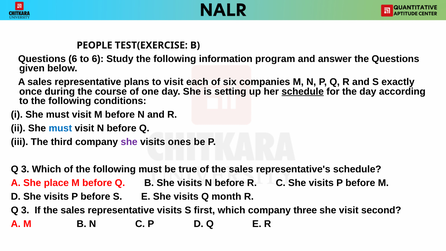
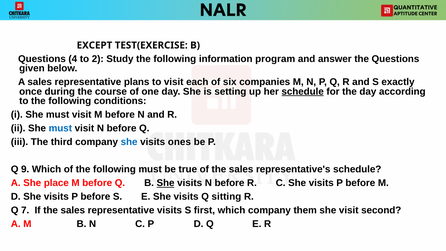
PEOPLE: PEOPLE -> EXCEPT (94, 45)
Questions 6: 6 -> 4 (73, 59)
to 6: 6 -> 2 (98, 59)
she colour: purple -> blue (129, 142)
3: 3 -> 9 (25, 169)
She underline: none -> present (166, 183)
month: month -> sitting (226, 197)
3: 3 -> 7 (25, 210)
three: three -> them (305, 210)
